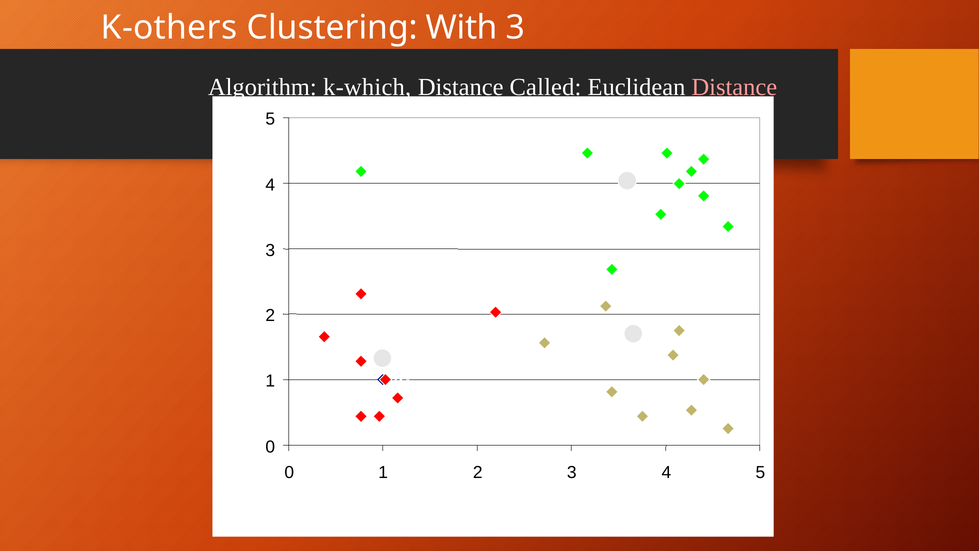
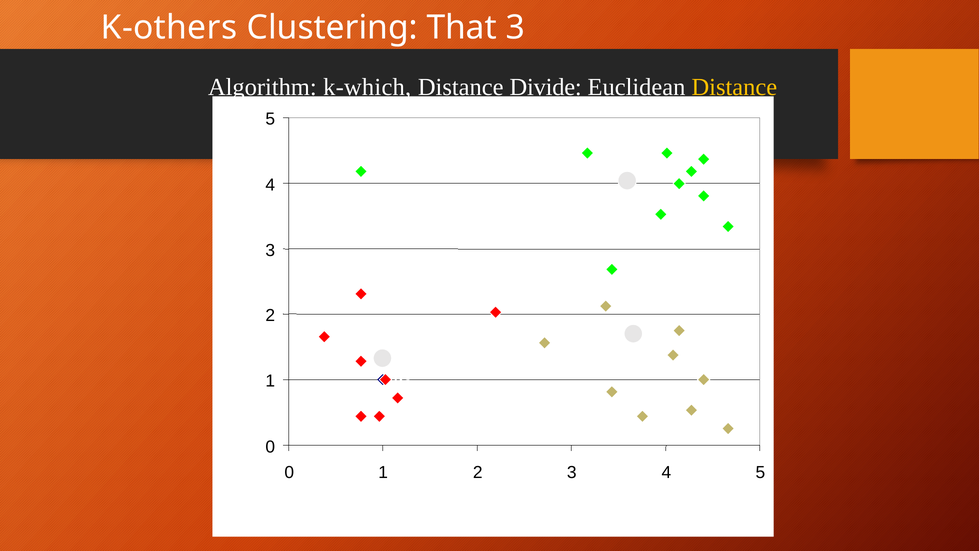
With: With -> That (462, 28)
Called: Called -> Divide (546, 87)
Distance colour: pink -> yellow (734, 87)
